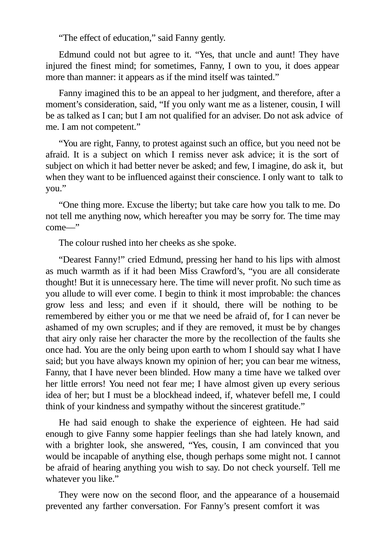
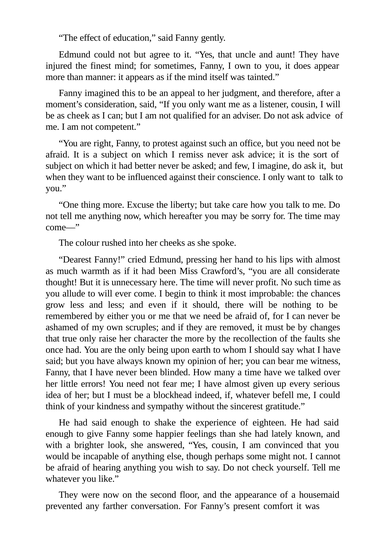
as talked: talked -> cheek (78, 116)
airy: airy -> true (70, 339)
